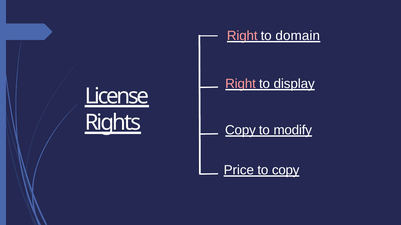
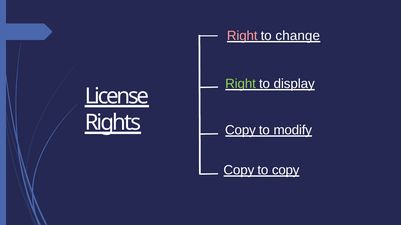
domain: domain -> change (298, 36)
Right colour: pink -> light green (241, 84)
Price: Price -> Copy (239, 170)
